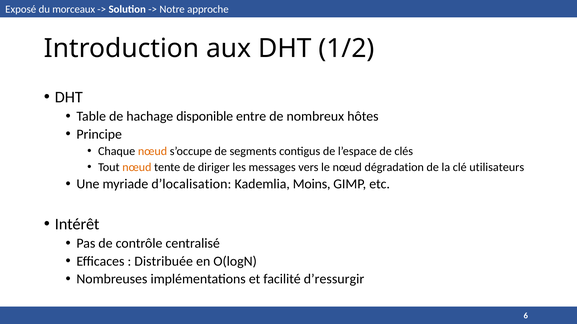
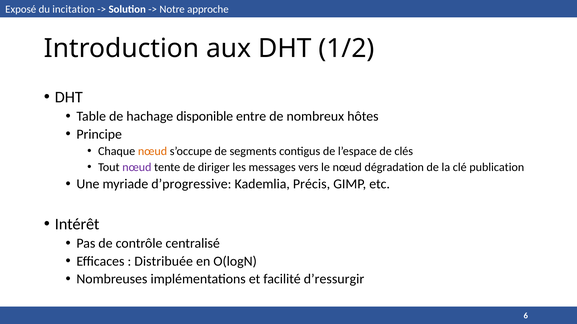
morceaux: morceaux -> incitation (74, 9)
nœud colour: orange -> purple (137, 167)
utilisateurs: utilisateurs -> publication (497, 167)
d’localisation: d’localisation -> d’progressive (191, 184)
Moins: Moins -> Précis (312, 184)
